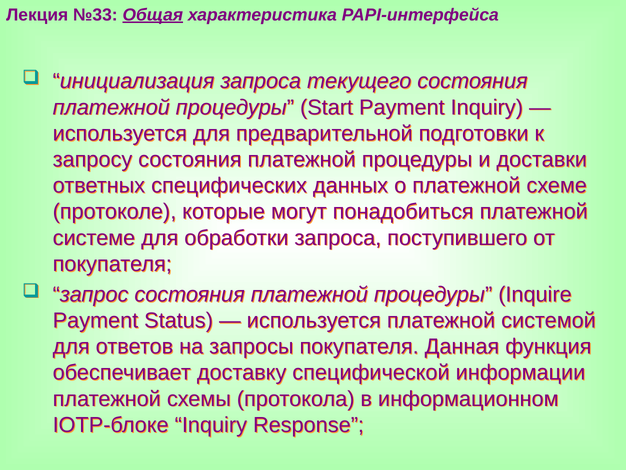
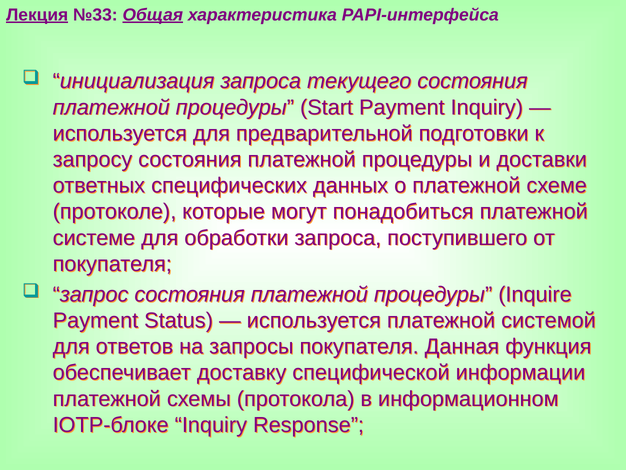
Лекция underline: none -> present (37, 15)
